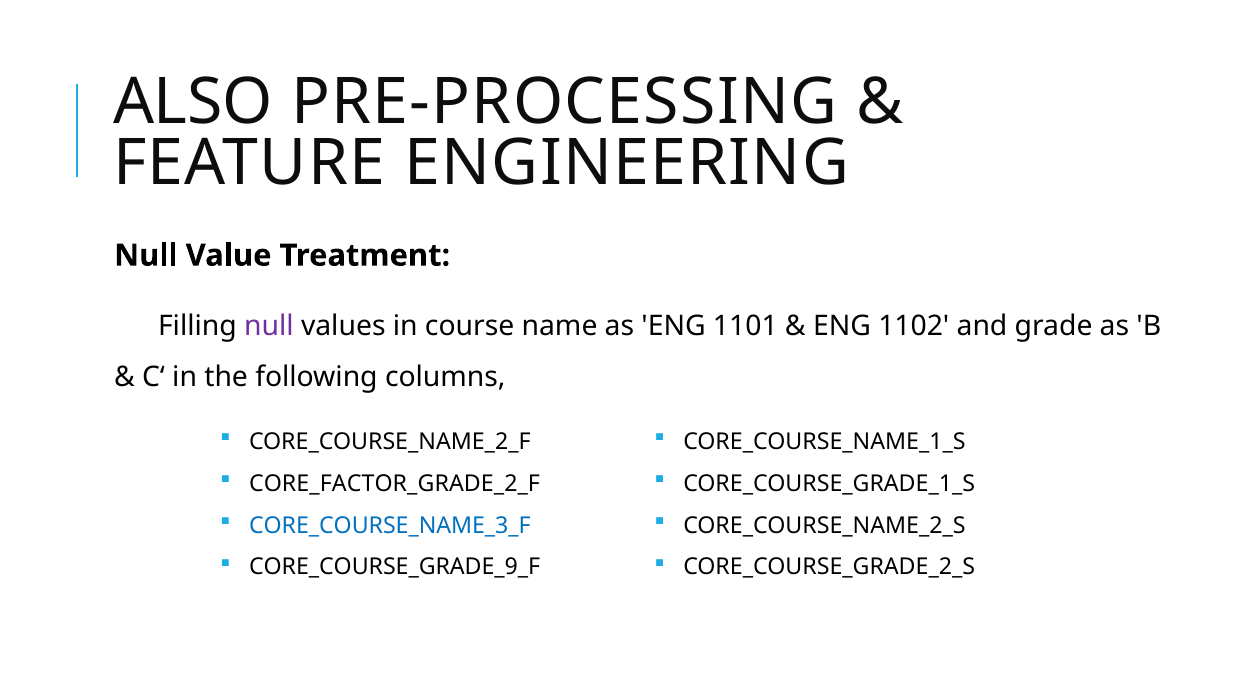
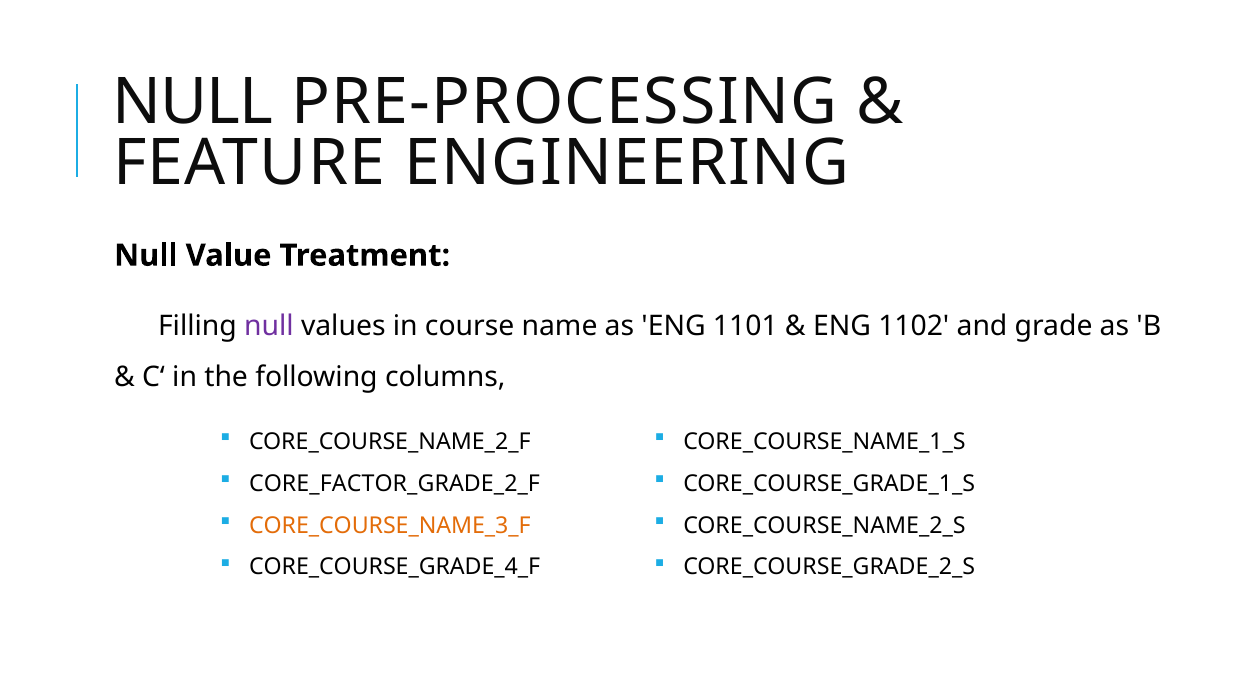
ALSO: ALSO -> NULL (193, 102)
CORE_COURSE_NAME_3_F colour: blue -> orange (390, 525)
CORE_COURSE_GRADE_9_F: CORE_COURSE_GRADE_9_F -> CORE_COURSE_GRADE_4_F (395, 567)
